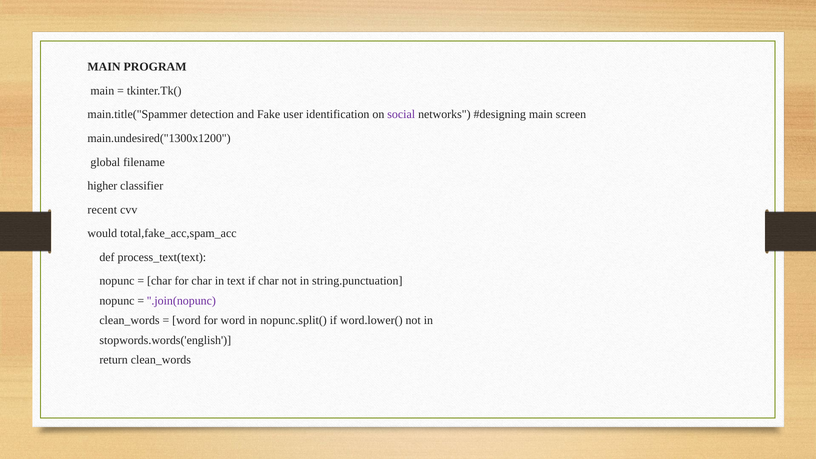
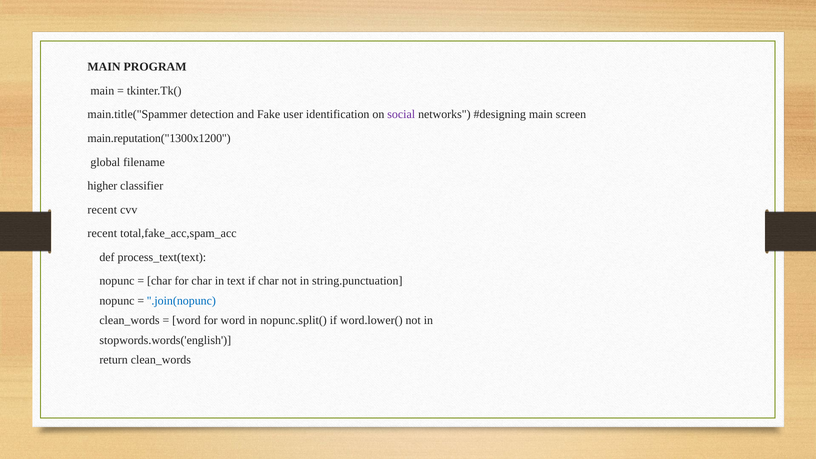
main.undesired("1300x1200: main.undesired("1300x1200 -> main.reputation("1300x1200 (159, 138)
would: would -> recent (102, 233)
.join(nopunc colour: purple -> blue (182, 301)
